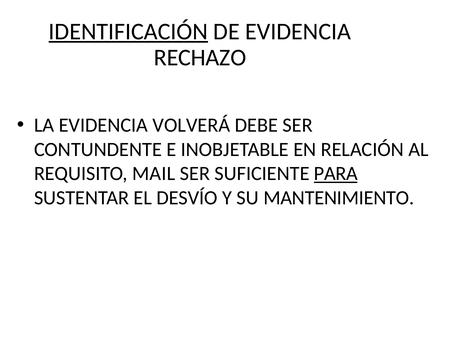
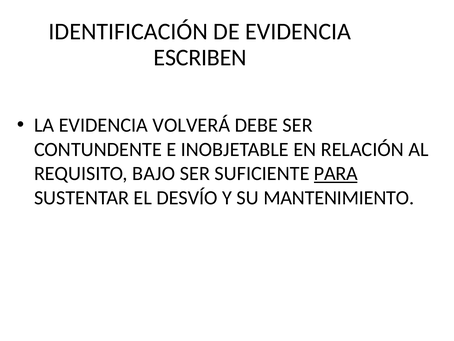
IDENTIFICACIÓN underline: present -> none (128, 31)
RECHAZO: RECHAZO -> ESCRIBEN (200, 57)
MAIL: MAIL -> BAJO (154, 173)
